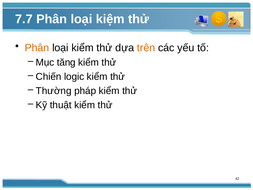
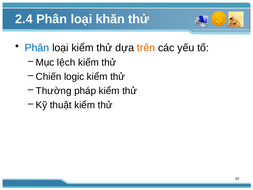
7.7: 7.7 -> 2.4 (24, 19)
kiệm: kiệm -> khăn (110, 19)
Phân colour: orange -> blue (37, 48)
tăng: tăng -> lệch (66, 62)
